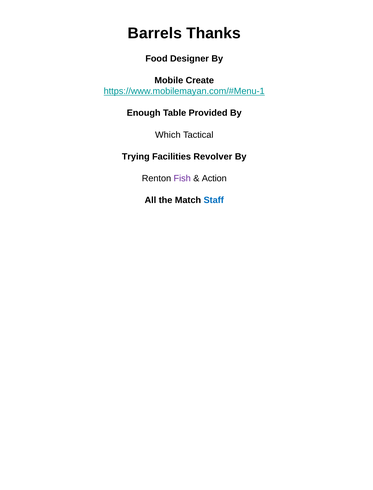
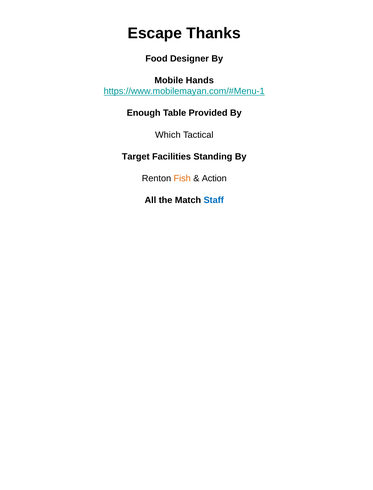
Barrels: Barrels -> Escape (155, 33)
Create: Create -> Hands (200, 80)
Trying: Trying -> Target (136, 156)
Revolver: Revolver -> Standing (213, 156)
Fish colour: purple -> orange (182, 178)
